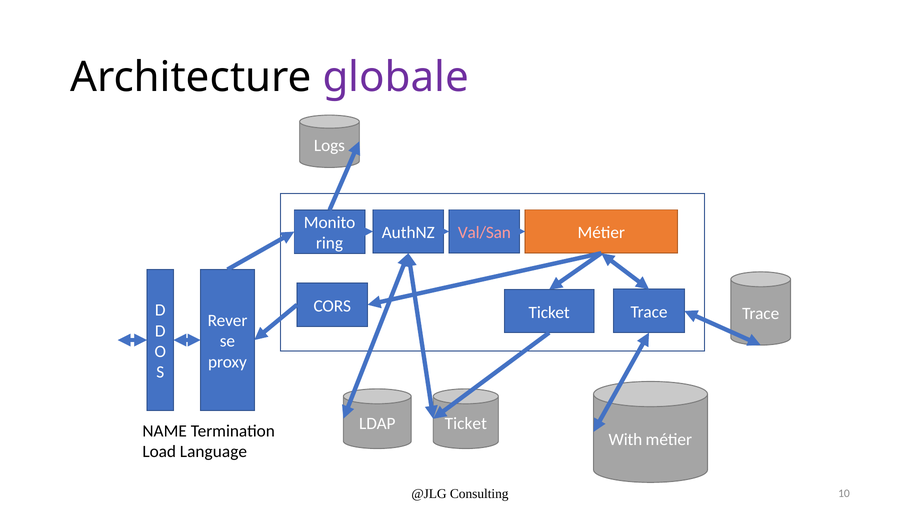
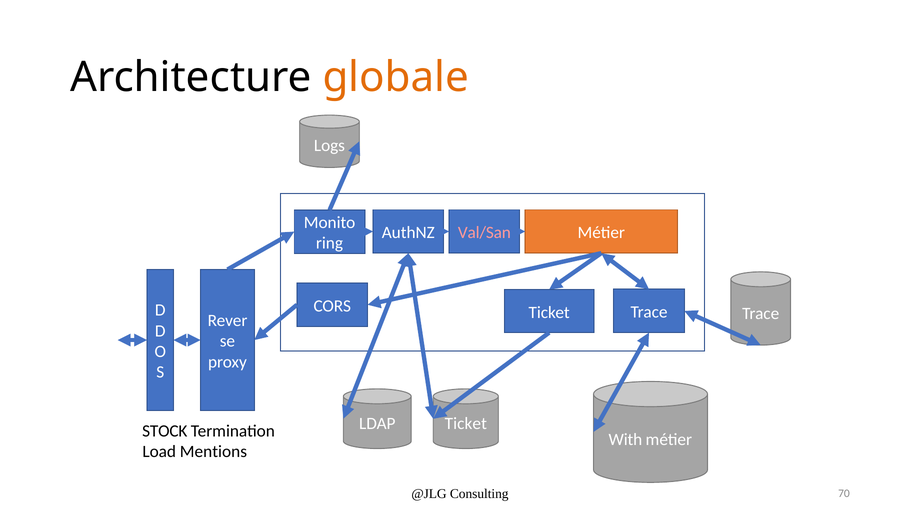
globale colour: purple -> orange (396, 77)
NAME: NAME -> STOCK (165, 431)
Language: Language -> Mentions (213, 452)
10: 10 -> 70 (844, 494)
